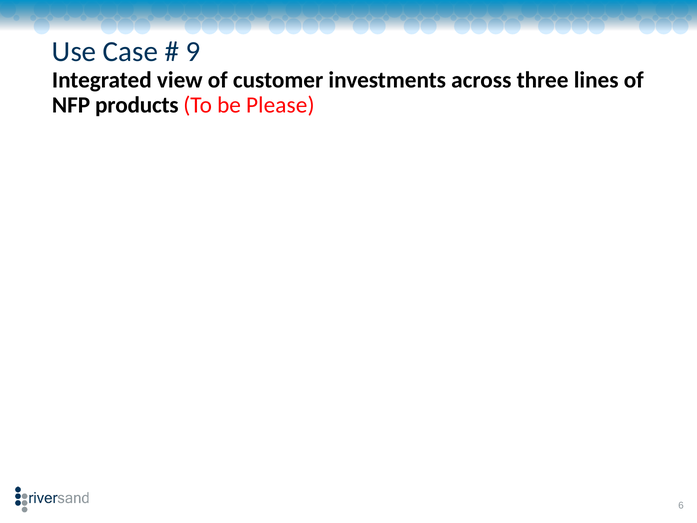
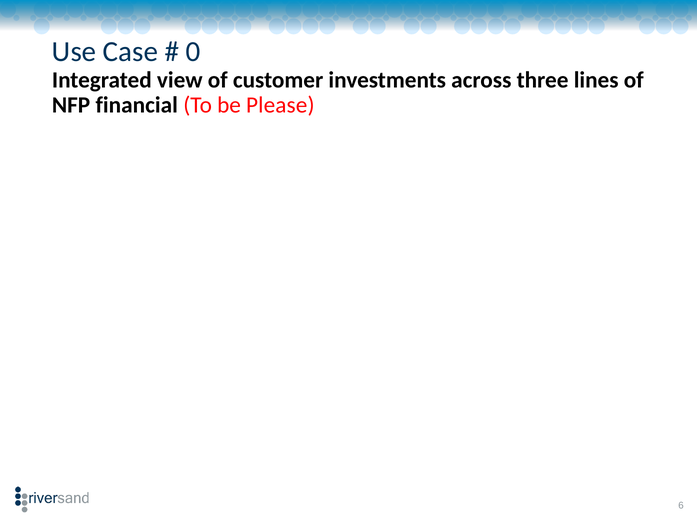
9: 9 -> 0 (193, 52)
products: products -> financial (137, 105)
